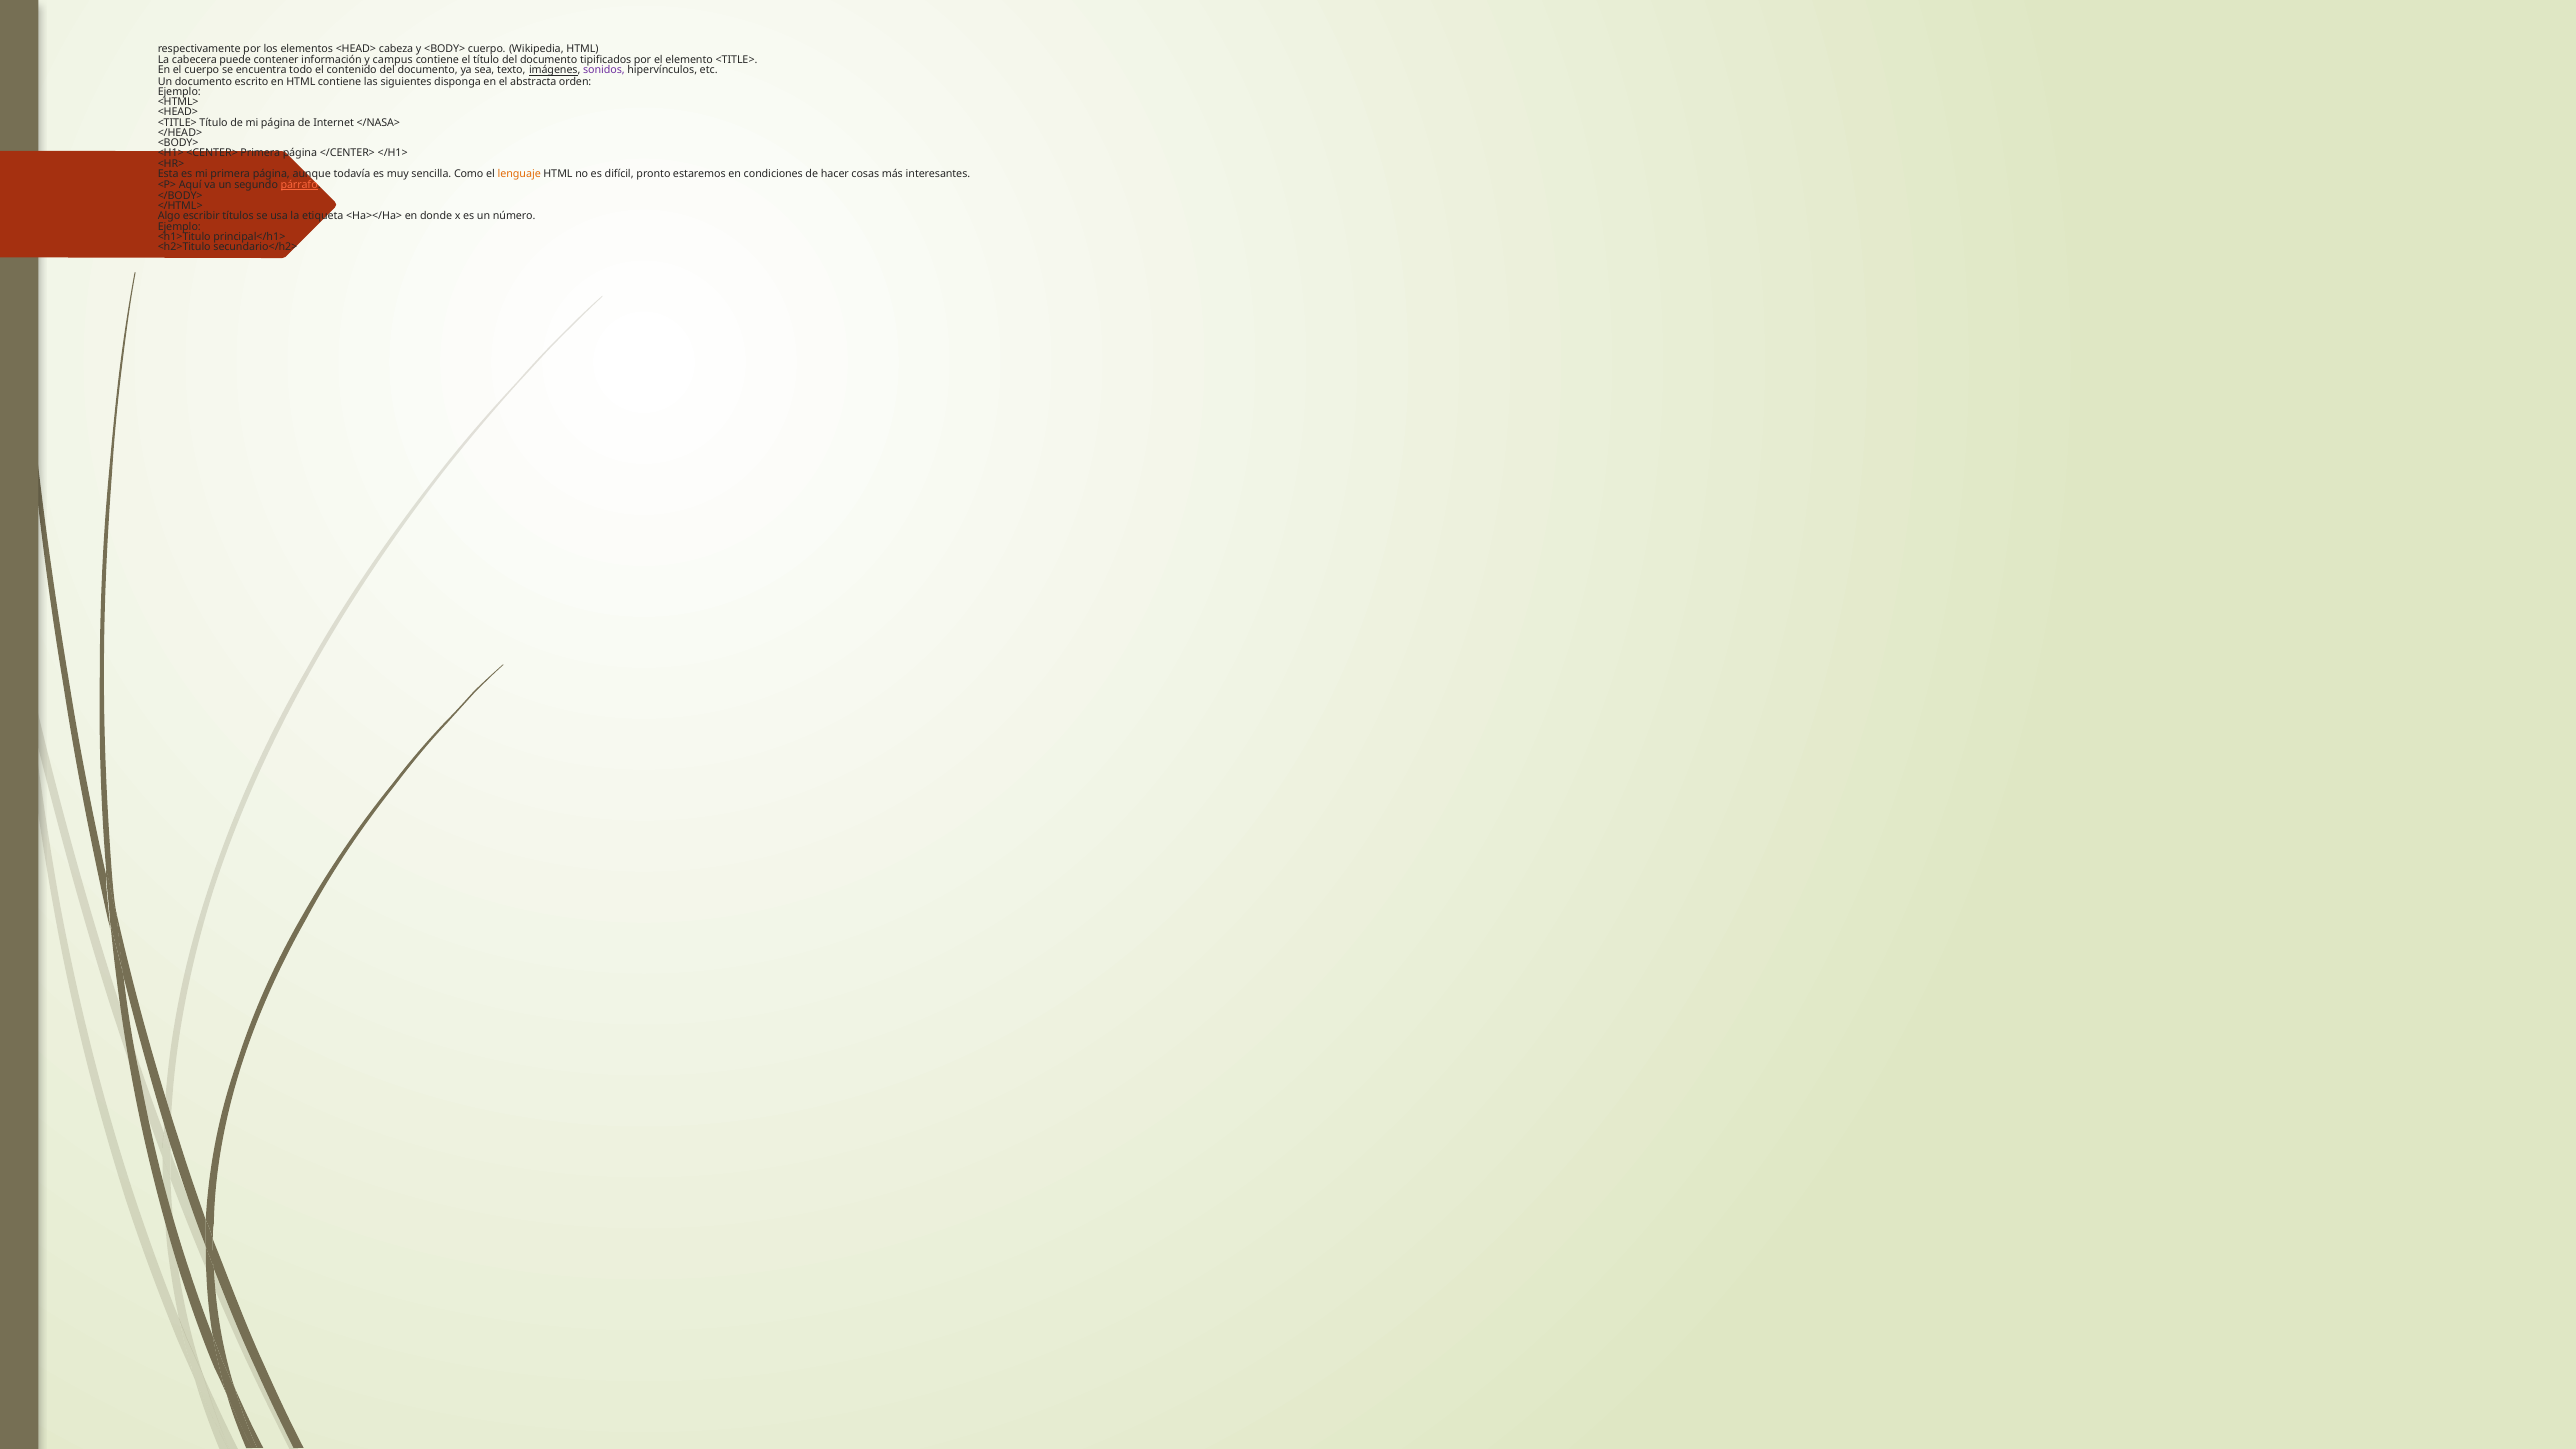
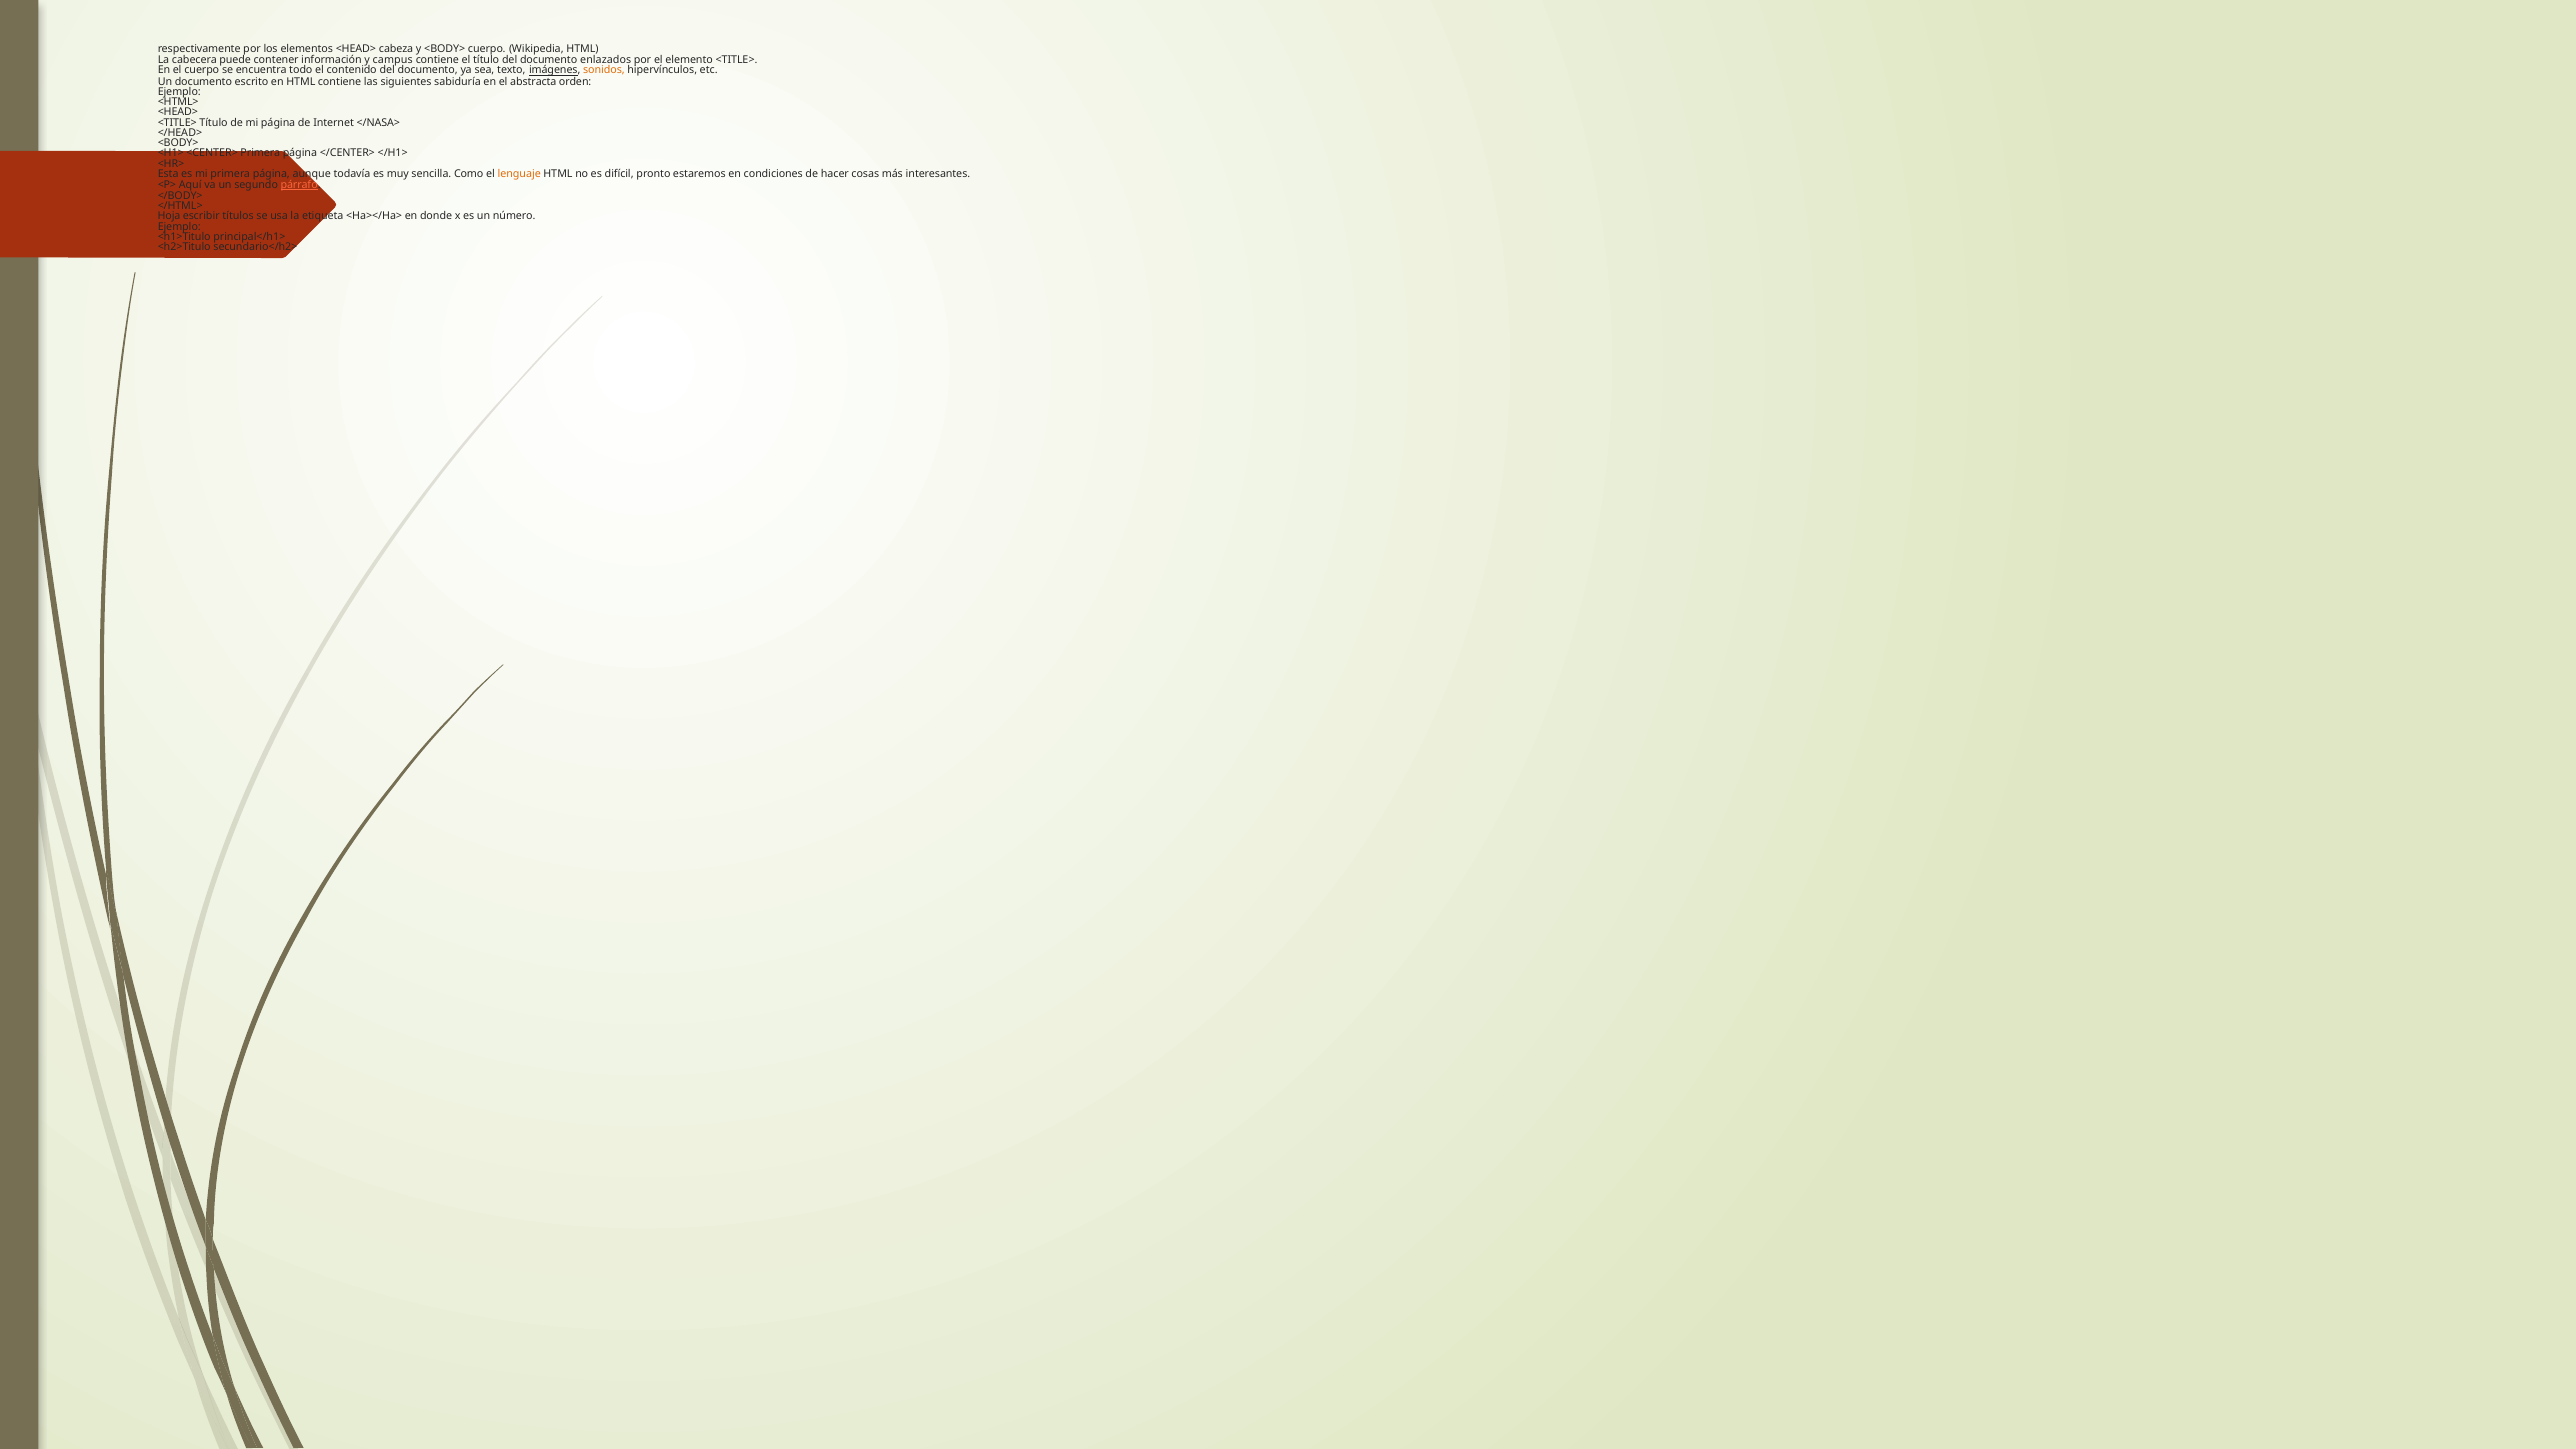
tipificados: tipificados -> enlazados (606, 60)
sonidos colour: purple -> orange (604, 70)
disponga: disponga -> sabiduría (458, 82)
Algo: Algo -> Hoja (169, 216)
